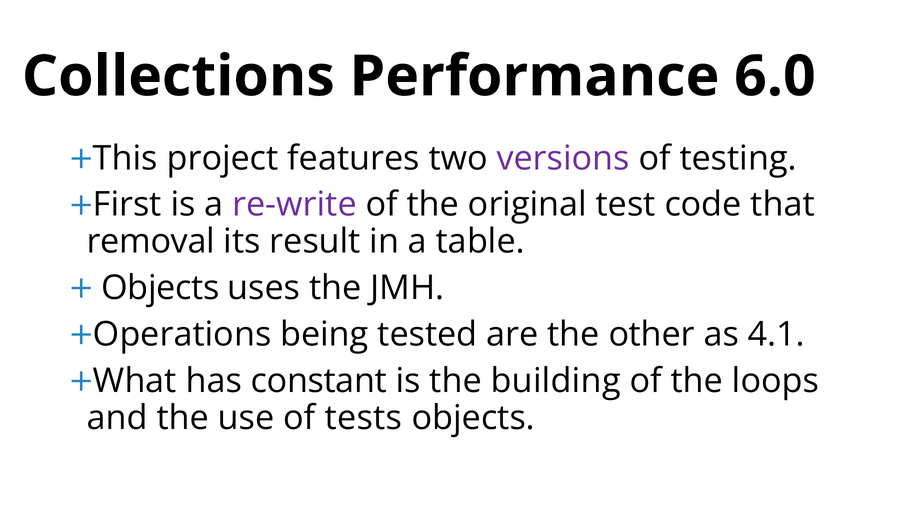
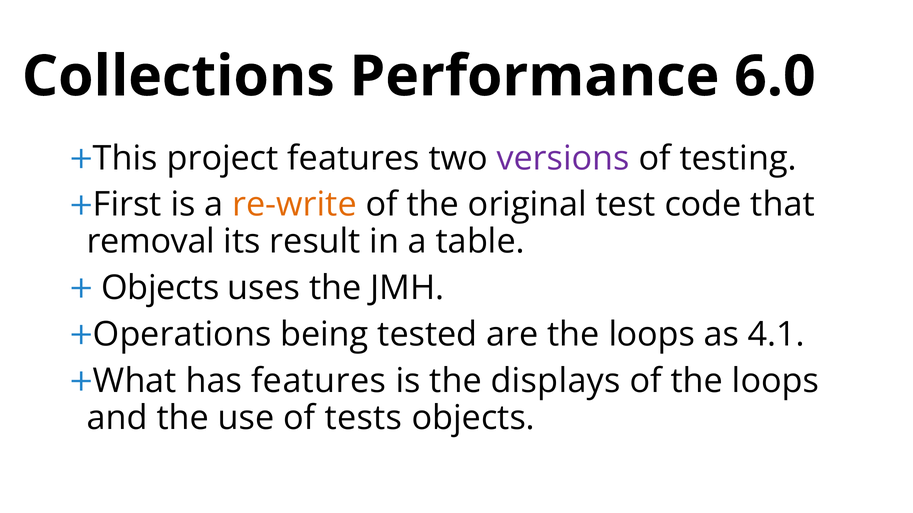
re-write colour: purple -> orange (294, 205)
are the other: other -> loops (652, 335)
has constant: constant -> features (319, 381)
building: building -> displays (556, 381)
